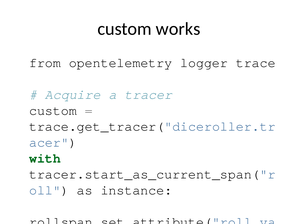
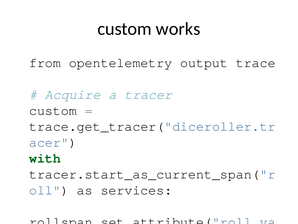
logger: logger -> output (204, 63)
instance: instance -> services (136, 190)
